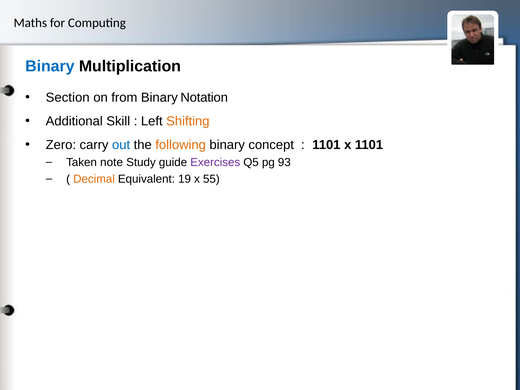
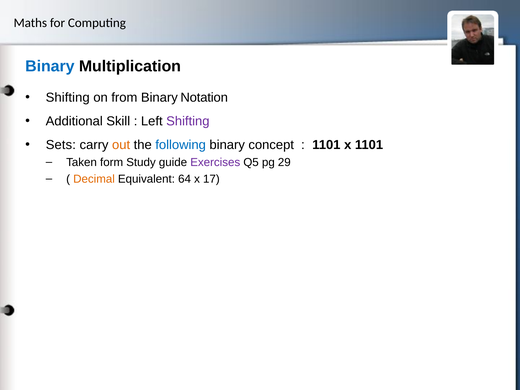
Section: Section -> Shifting (68, 98)
Shifting colour: orange -> purple (188, 121)
Zero: Zero -> Sets (61, 145)
out colour: blue -> orange (121, 145)
following colour: orange -> blue (181, 145)
note: note -> form (112, 162)
93: 93 -> 29 (284, 162)
19: 19 -> 64 (185, 179)
55: 55 -> 17 (211, 179)
